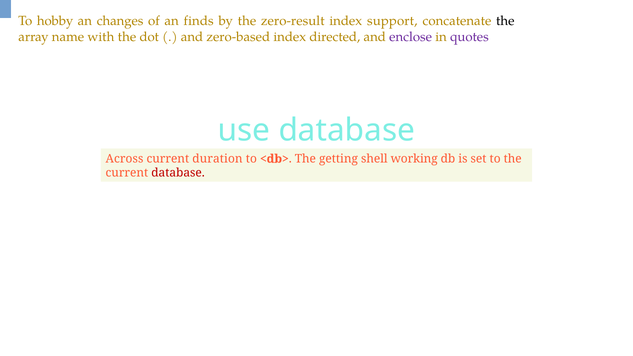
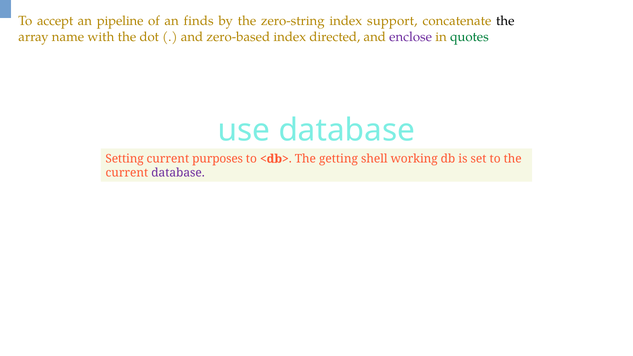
hobby: hobby -> accept (55, 21)
changes: changes -> pipeline (120, 21)
zero-result: zero-result -> zero-string (293, 21)
quotes colour: purple -> green (469, 37)
Across: Across -> Setting (125, 159)
duration: duration -> purposes (218, 159)
database colour: red -> purple (178, 173)
